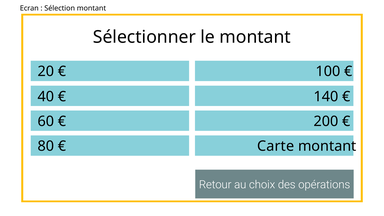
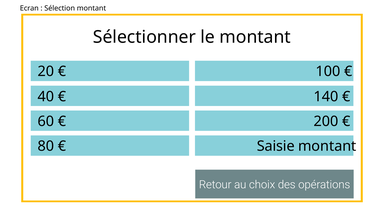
Carte: Carte -> Saisie (276, 146)
